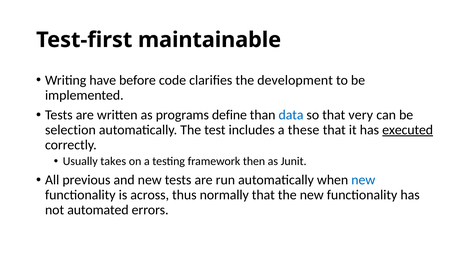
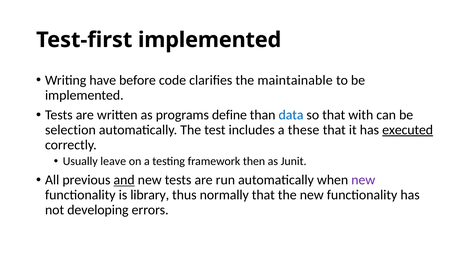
Test-first maintainable: maintainable -> implemented (210, 40)
development: development -> maintainable (295, 80)
very: very -> with (361, 115)
takes: takes -> leave (113, 161)
and underline: none -> present (124, 180)
new colour: blue -> purple (363, 180)
across: across -> library (150, 195)
automated: automated -> developing (98, 210)
